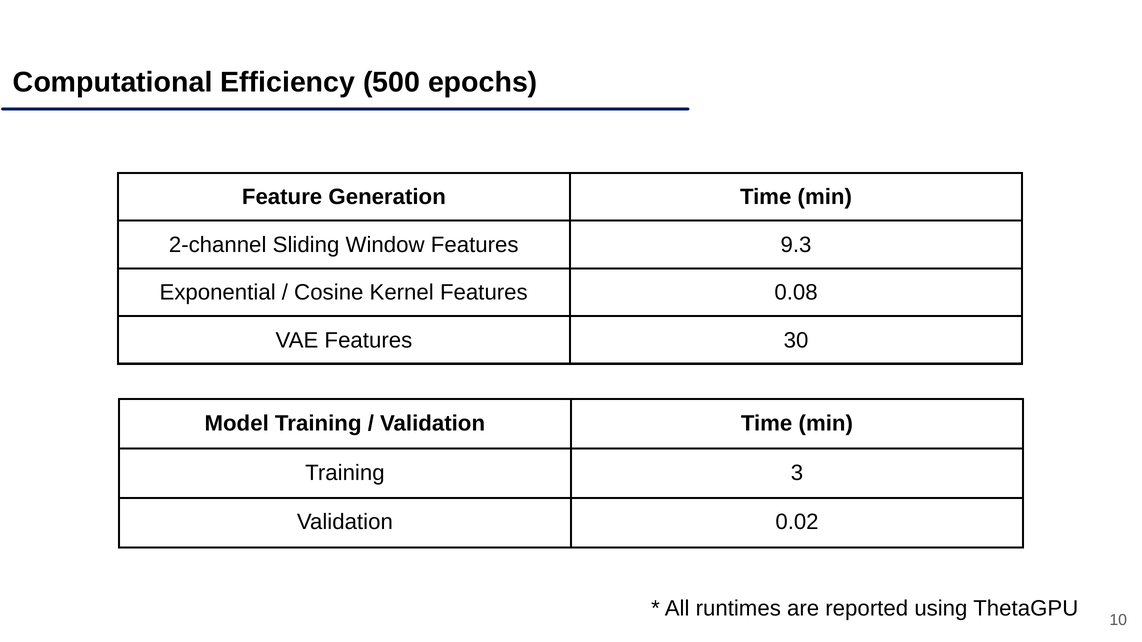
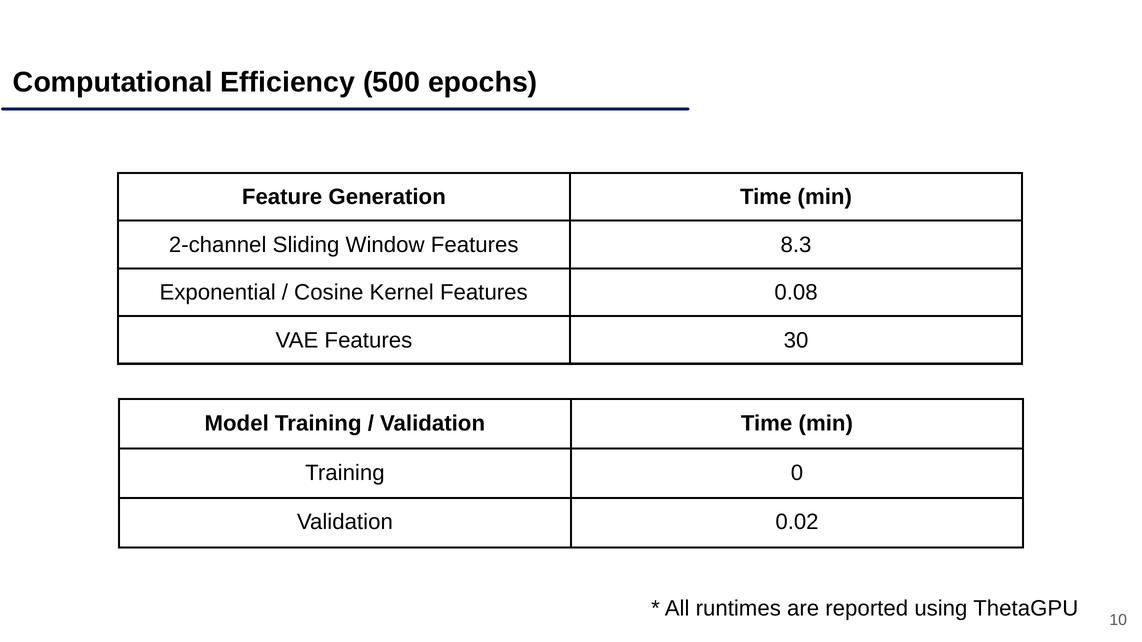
9.3: 9.3 -> 8.3 (796, 245)
3: 3 -> 0 (797, 473)
